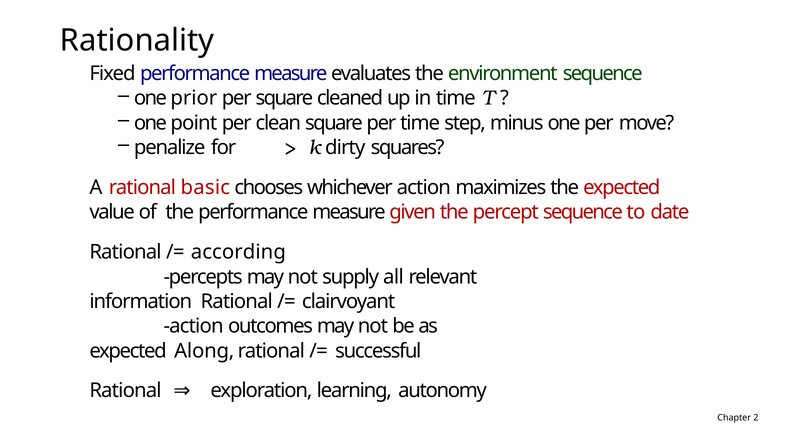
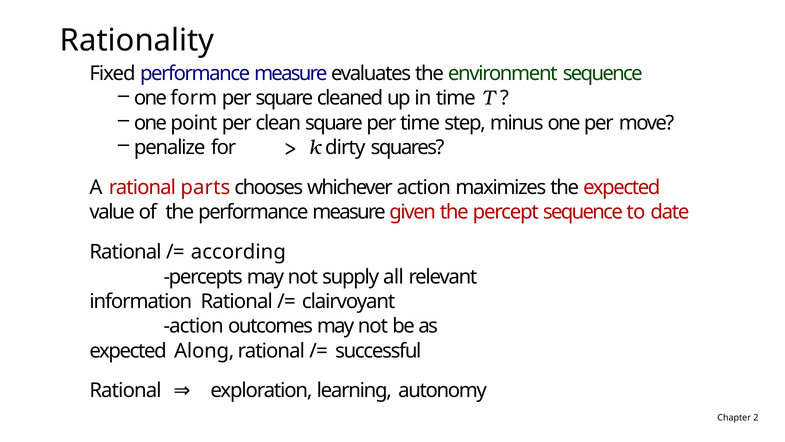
prior: prior -> form (194, 98)
basic: basic -> parts (205, 187)
